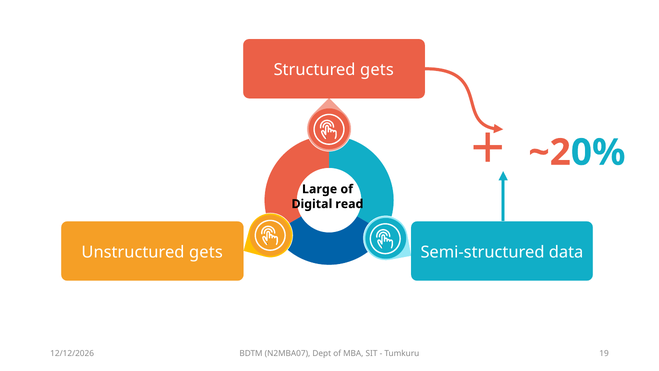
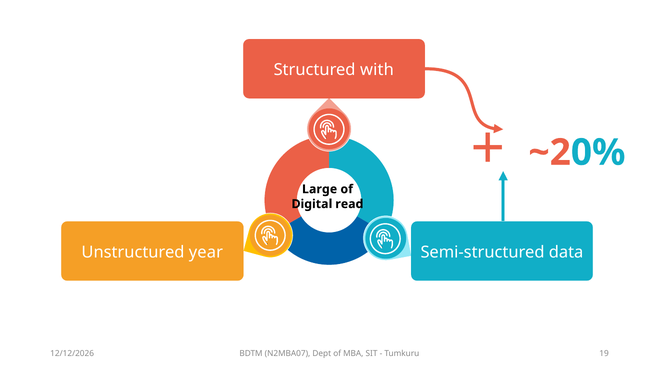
Structured gets: gets -> with (377, 70)
Unstructured gets: gets -> year (206, 252)
